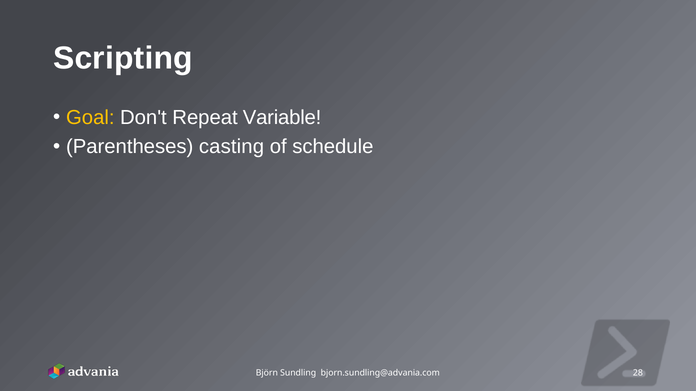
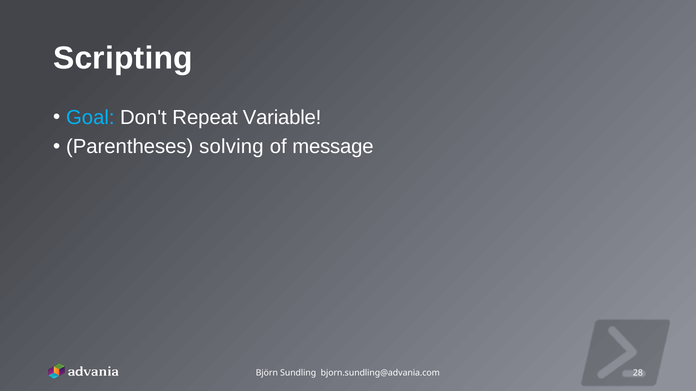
Goal colour: yellow -> light blue (90, 118)
casting: casting -> solving (231, 147)
schedule: schedule -> message (333, 147)
